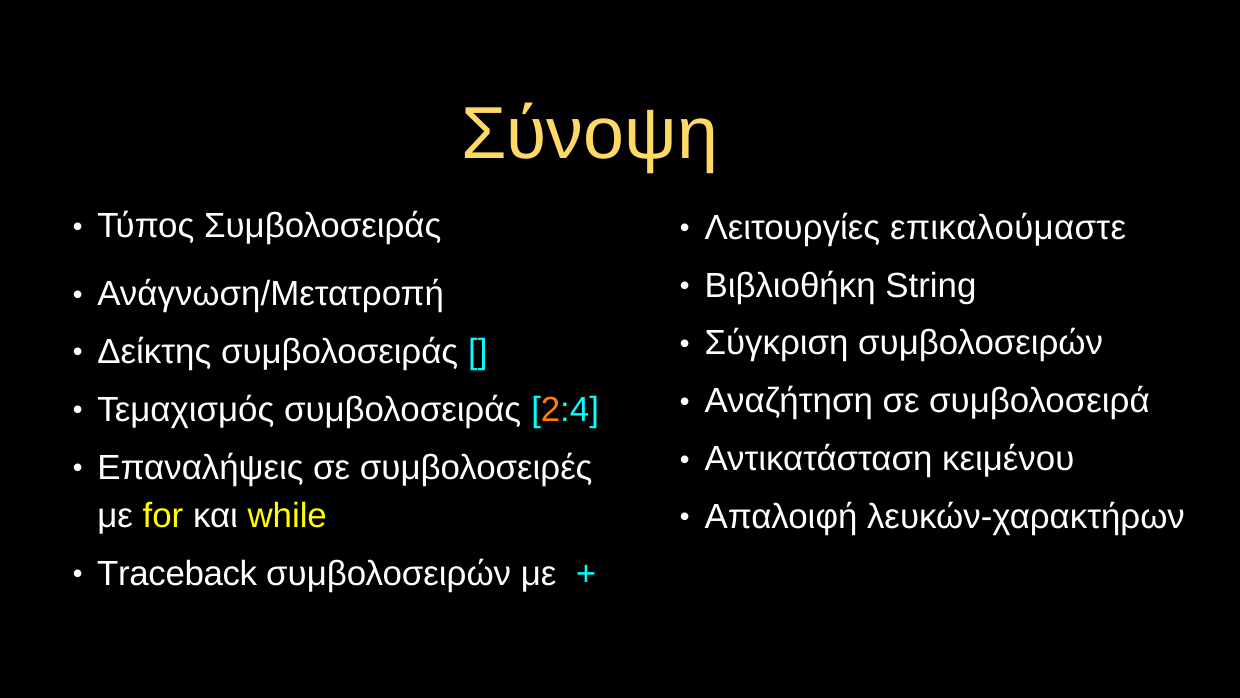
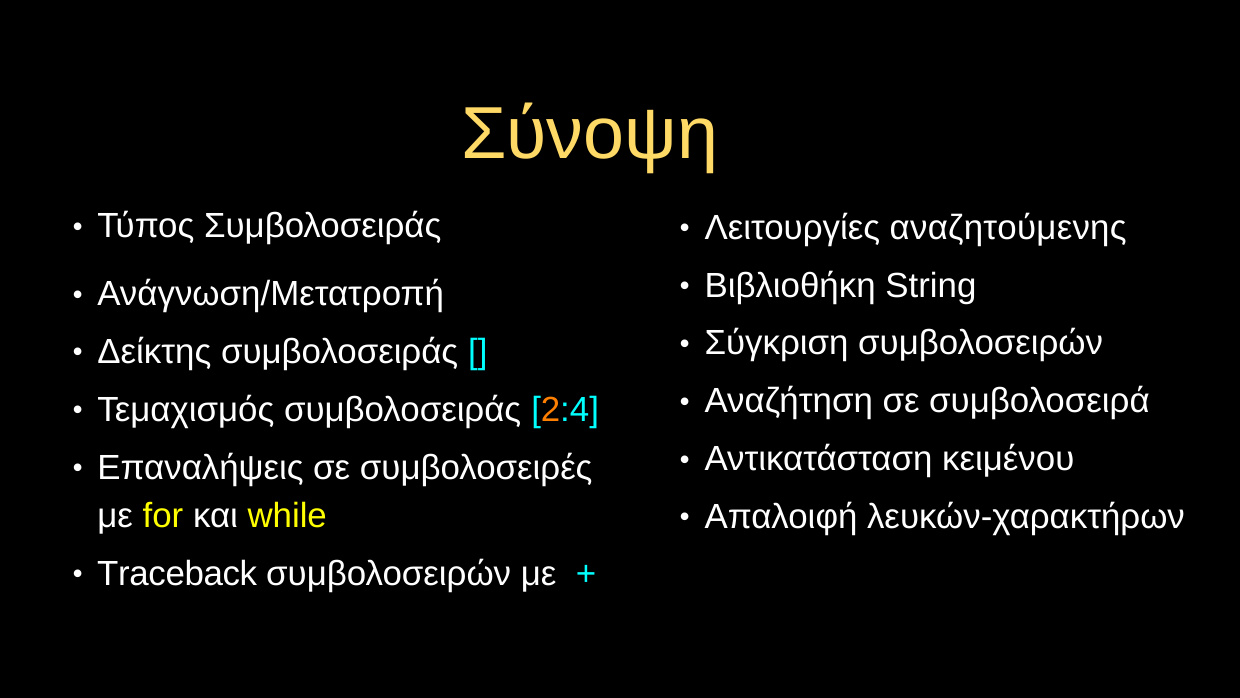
επικαλούμαστε: επικαλούμαστε -> αναζητούμενης (1008, 227)
